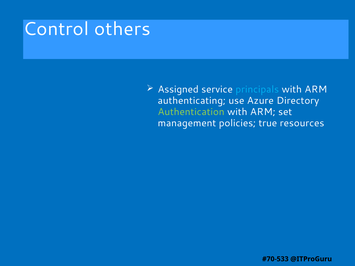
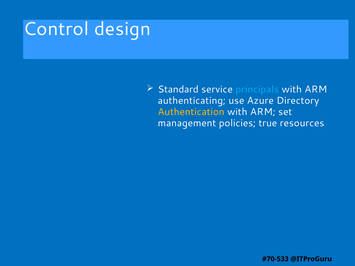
others: others -> design (122, 29)
Assigned: Assigned -> Standard (178, 89)
Authentication colour: light green -> yellow (191, 112)
